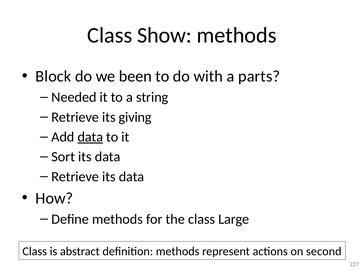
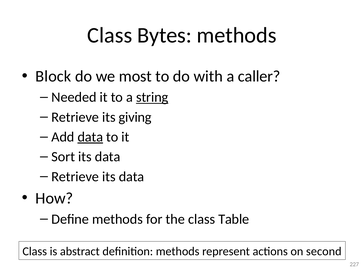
Show: Show -> Bytes (164, 35)
been: been -> most (135, 76)
parts: parts -> caller (259, 76)
string underline: none -> present (152, 97)
Large: Large -> Table (234, 219)
